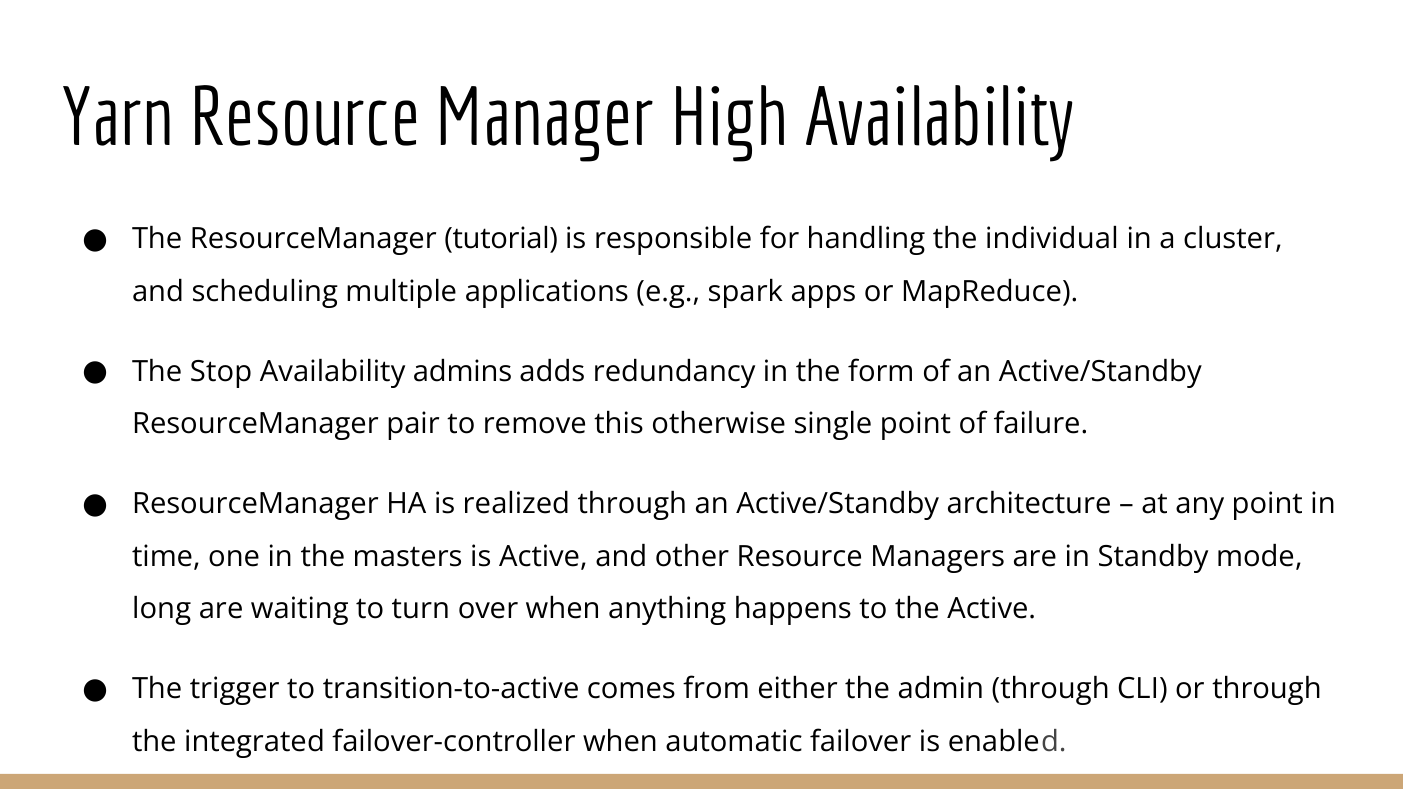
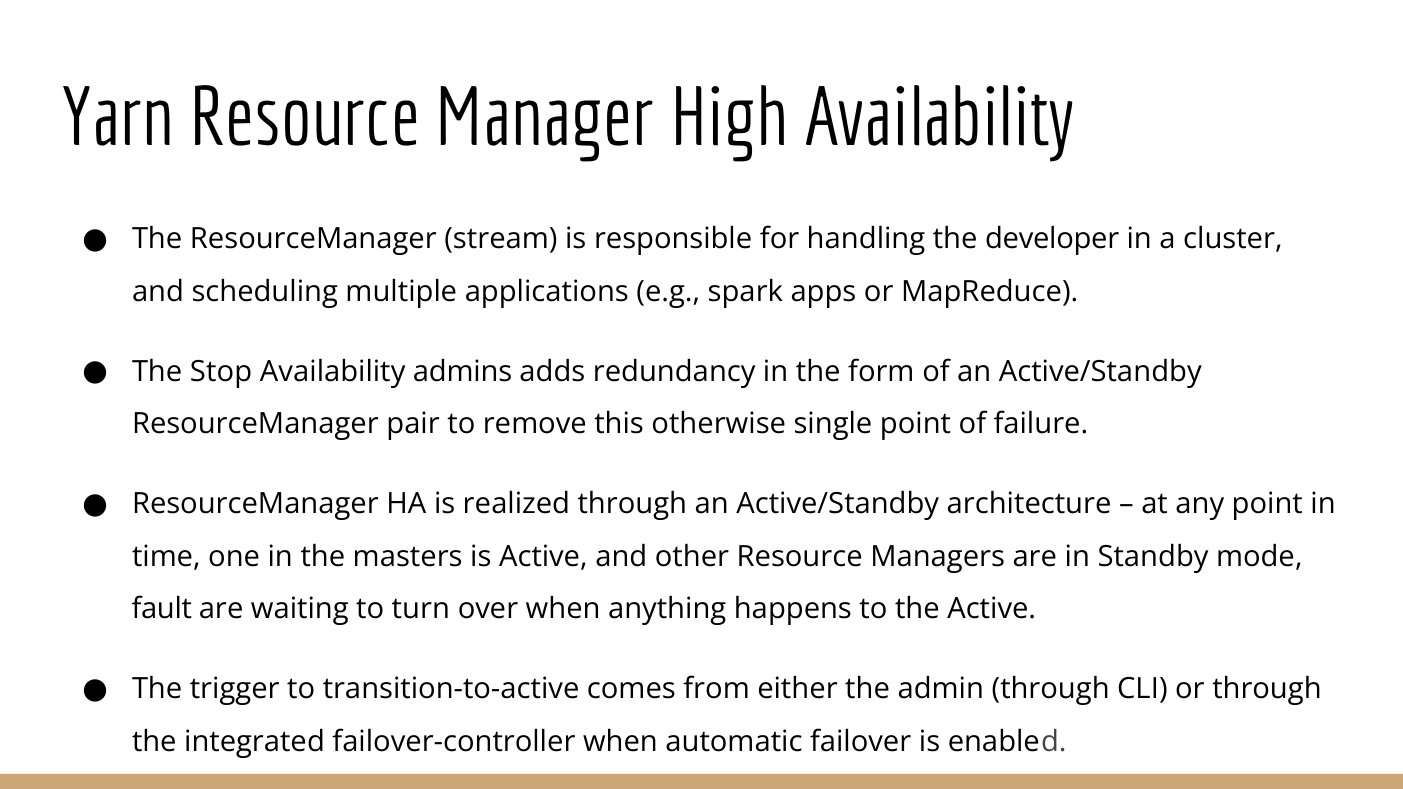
tutorial: tutorial -> stream (501, 239)
individual: individual -> developer (1052, 239)
long: long -> fault (162, 609)
